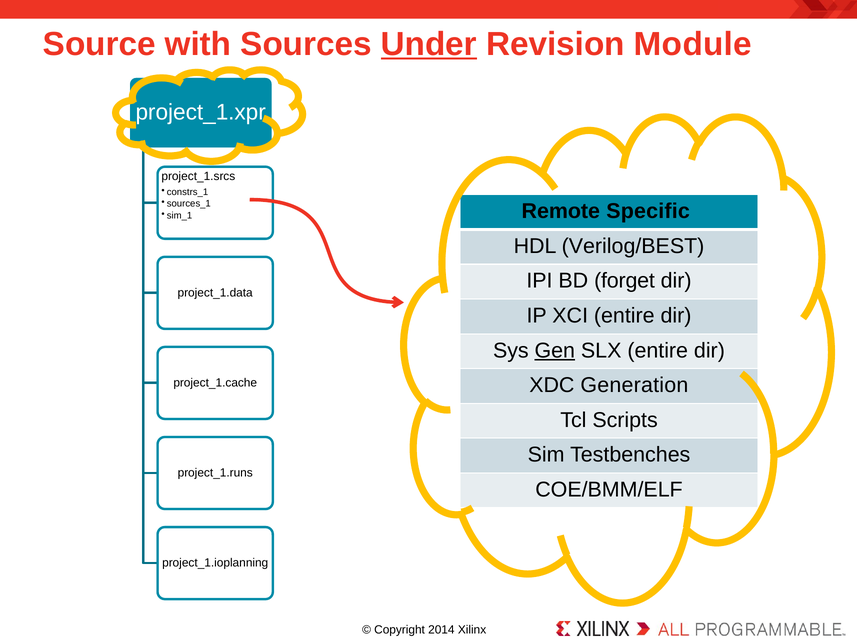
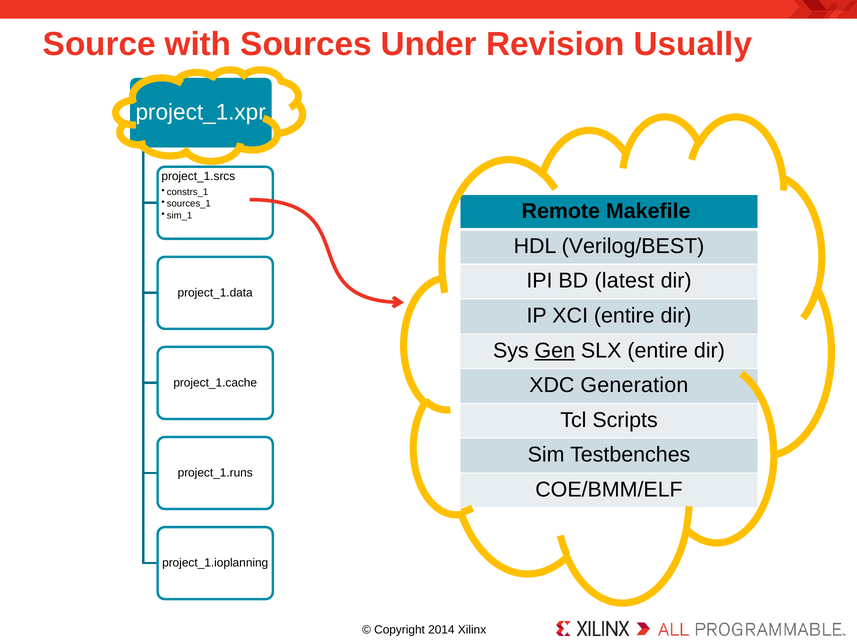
Under underline: present -> none (429, 44)
Module: Module -> Usually (693, 44)
Specific: Specific -> Makefile (648, 211)
forget: forget -> latest (624, 281)
